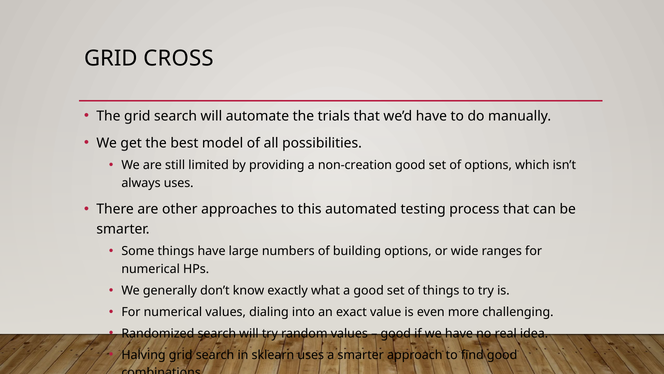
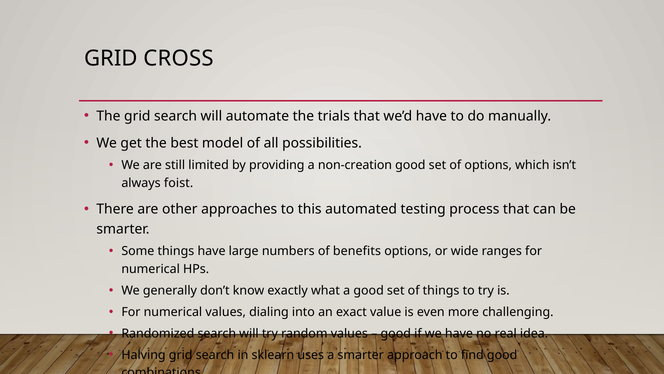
always uses: uses -> foist (179, 183)
building: building -> benefits (357, 251)
